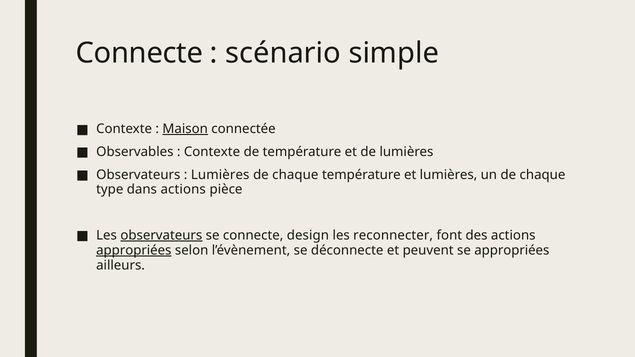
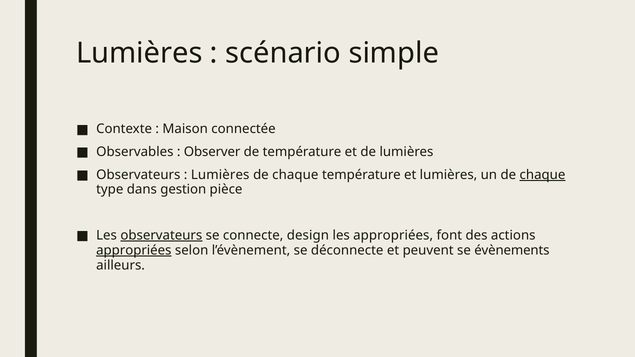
Connecte: Connecte -> Lumières (139, 53)
Maison underline: present -> none (185, 129)
Contexte: Contexte -> Observer (212, 152)
chaque underline: none -> present (542, 175)
dans actions: actions -> gestion (183, 190)
les reconnecter: reconnecter -> appropriées (393, 235)
se appropriées: appropriées -> évènements (512, 250)
